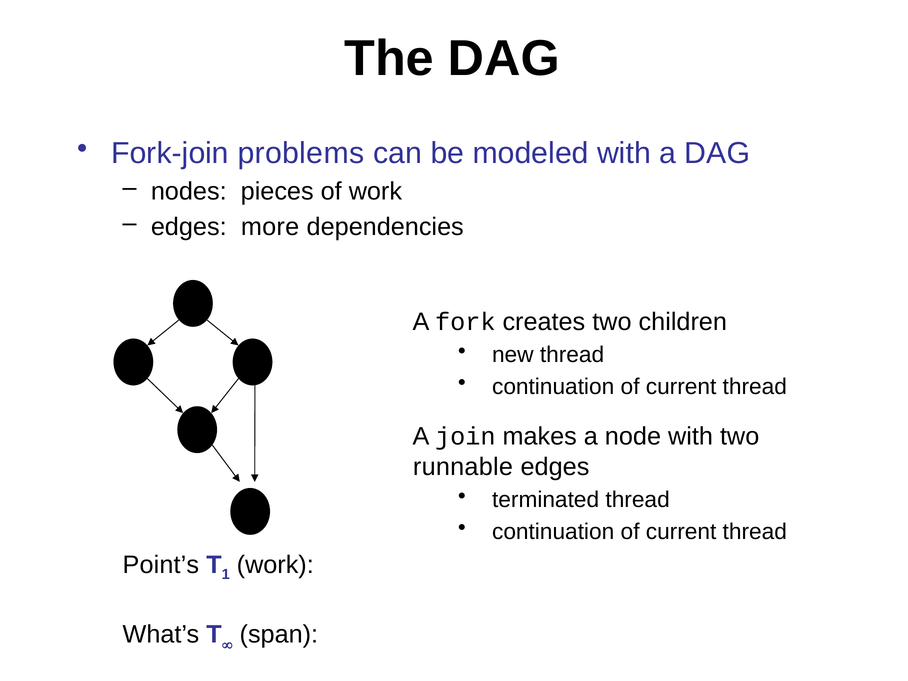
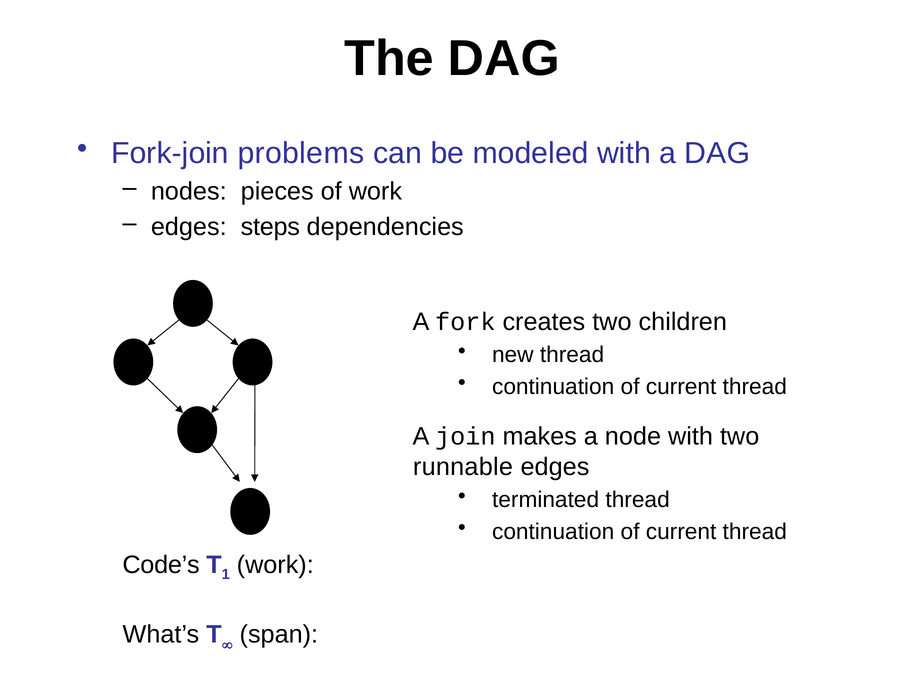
more: more -> steps (270, 227)
Point’s: Point’s -> Code’s (161, 565)
